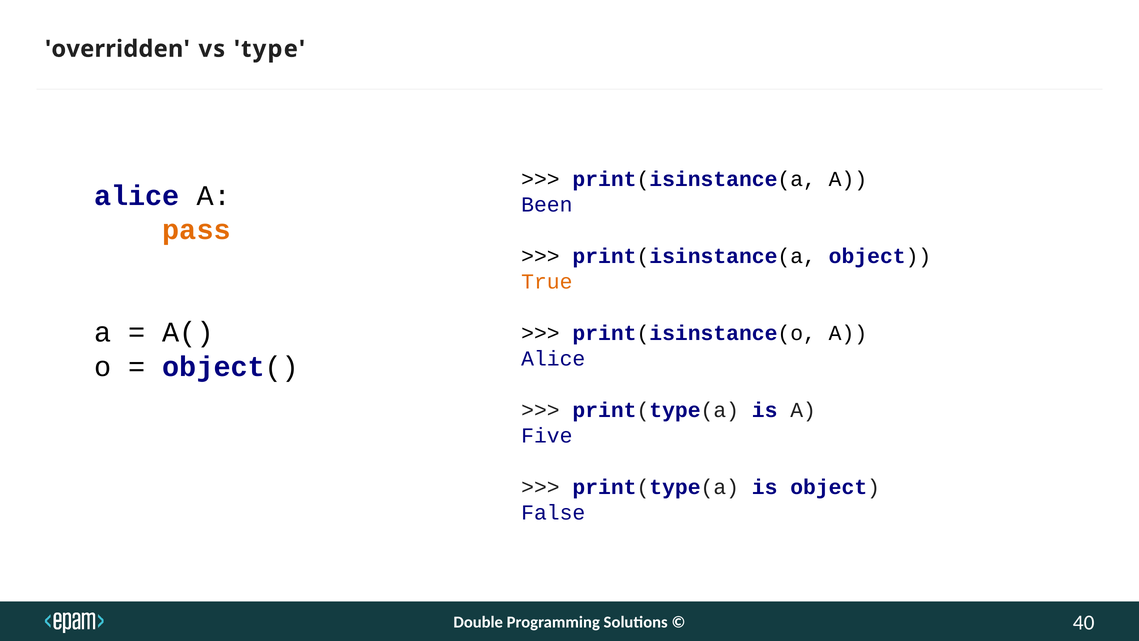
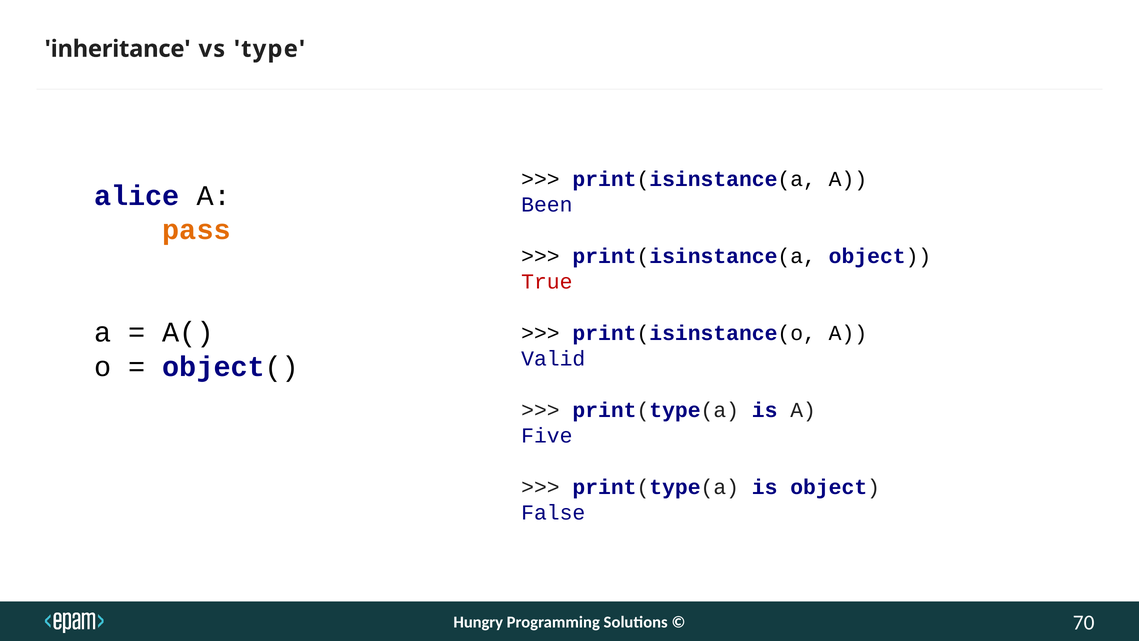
overridden: overridden -> inheritance (118, 49)
True colour: orange -> red (547, 282)
Alice: Alice -> Valid (553, 359)
Double: Double -> Hungry (478, 622)
40: 40 -> 70 (1084, 623)
